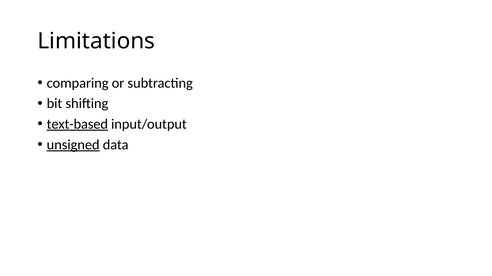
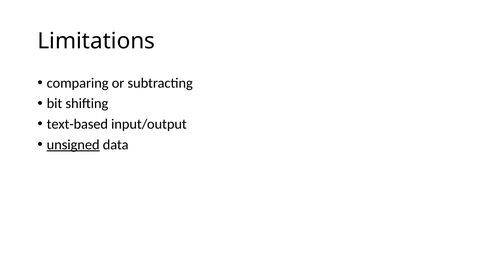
text-based underline: present -> none (77, 124)
